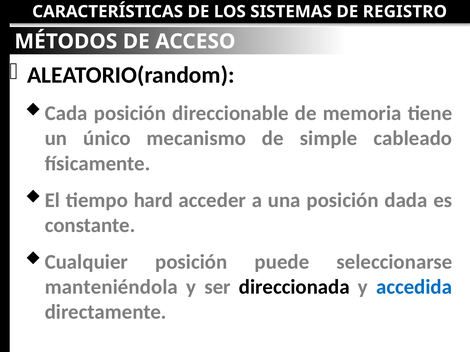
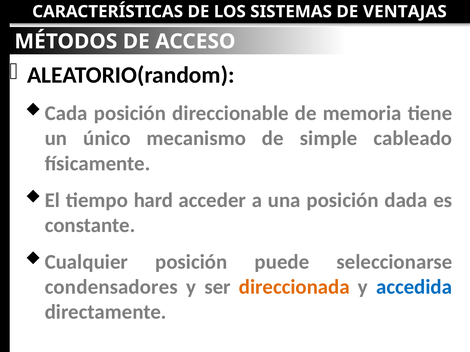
REGISTRO: REGISTRO -> VENTAJAS (405, 12)
manteniéndola: manteniéndola -> condensadores (111, 287)
direccionada colour: black -> orange (294, 287)
